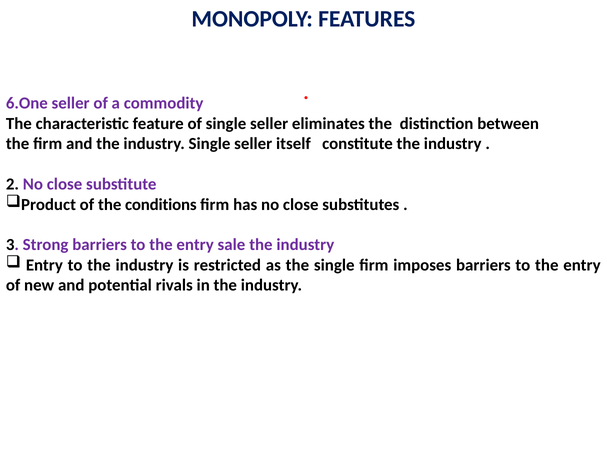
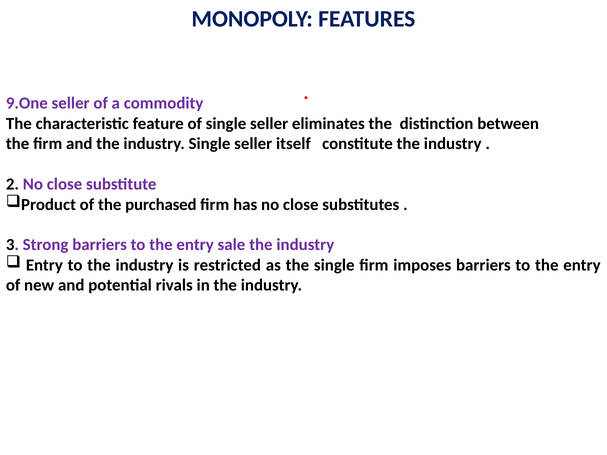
6.One: 6.One -> 9.One (27, 103)
conditions: conditions -> purchased (161, 205)
